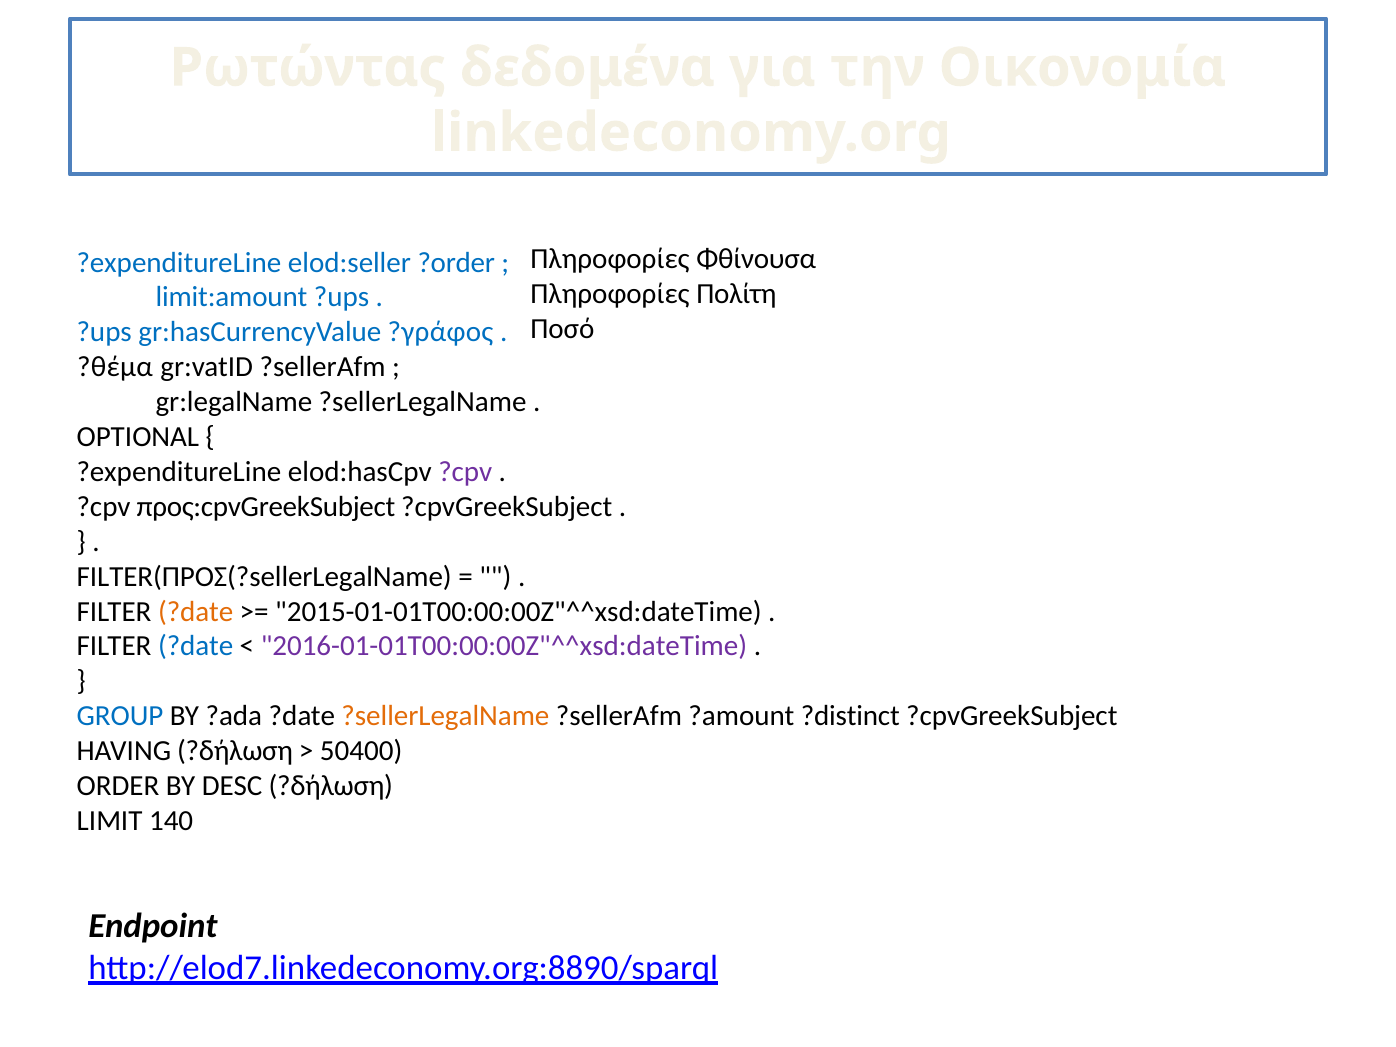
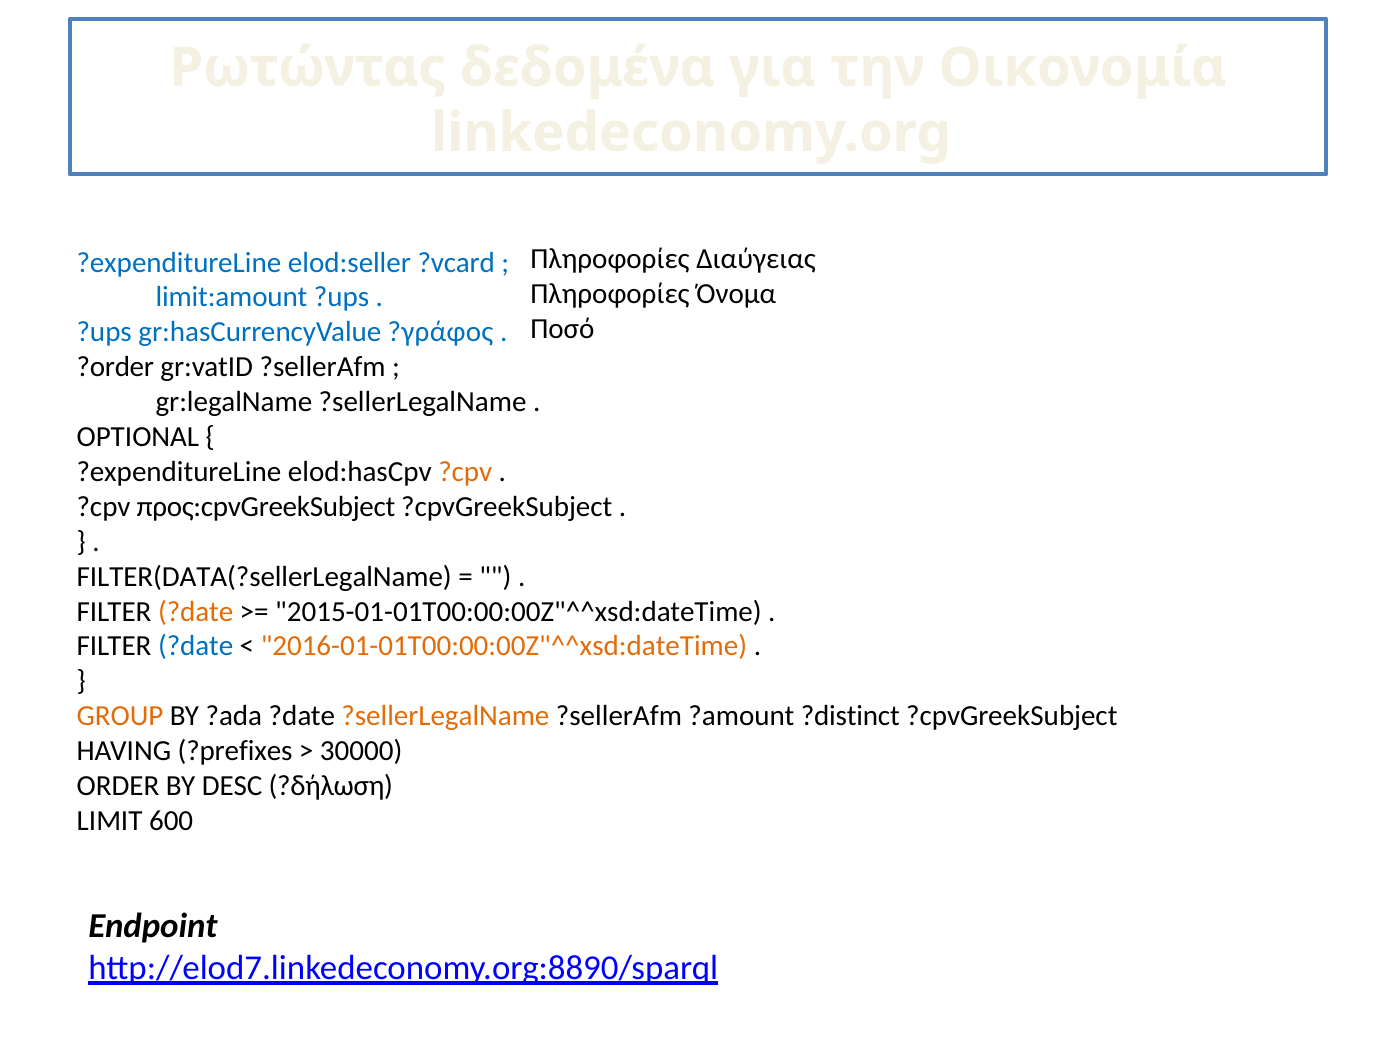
Φθίνουσα: Φθίνουσα -> Διαύγειας (756, 259)
?order: ?order -> ?vcard (456, 262)
Πολίτη: Πολίτη -> Όνομα (736, 294)
?θέμα: ?θέμα -> ?order (115, 367)
?cpv colour: purple -> orange (465, 472)
FILTER(ΠΡΟΣ(?sellerLegalName: FILTER(ΠΡΟΣ(?sellerLegalName -> FILTER(DATA(?sellerLegalName (264, 577)
2016-01-01T00:00:00Z"^^xsd:dateTime colour: purple -> orange (504, 646)
GROUP colour: blue -> orange (120, 716)
HAVING ?δήλωση: ?δήλωση -> ?prefixes (235, 751)
50400: 50400 -> 30000 (361, 751)
140: 140 -> 600 (171, 821)
